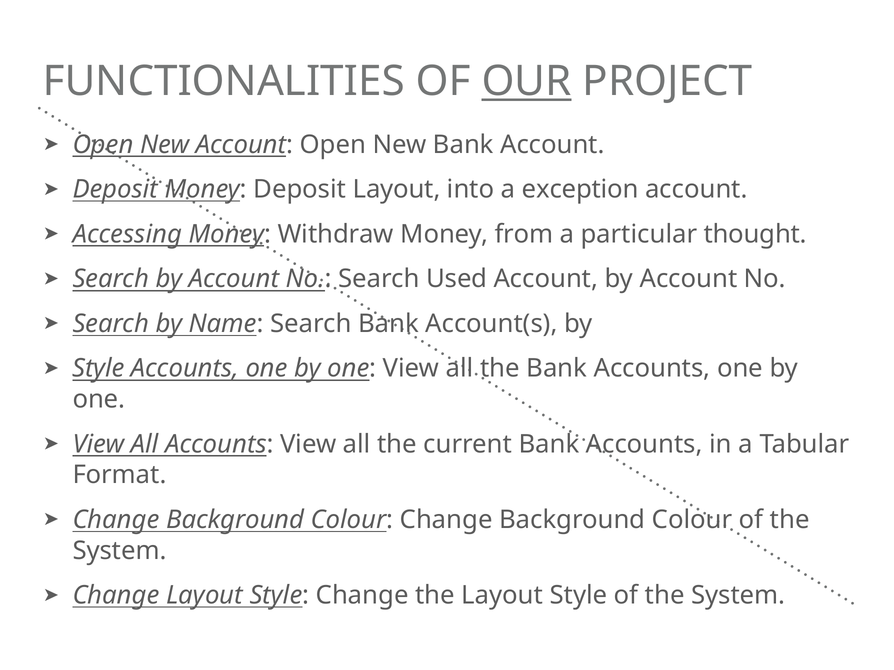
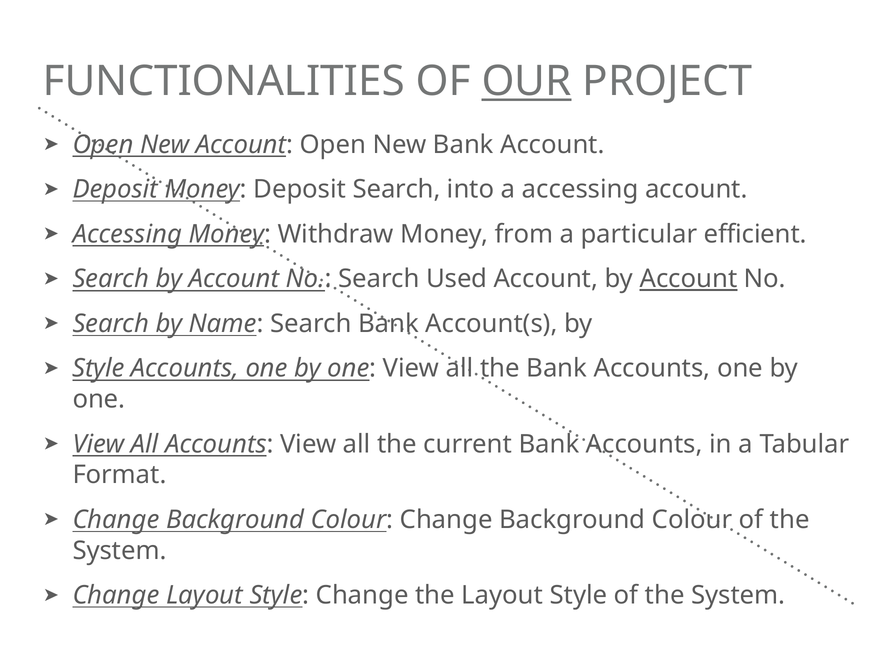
Deposit Layout: Layout -> Search (397, 189)
a exception: exception -> accessing (580, 189)
thought: thought -> efficient (755, 234)
Account underline: none -> present (689, 279)
